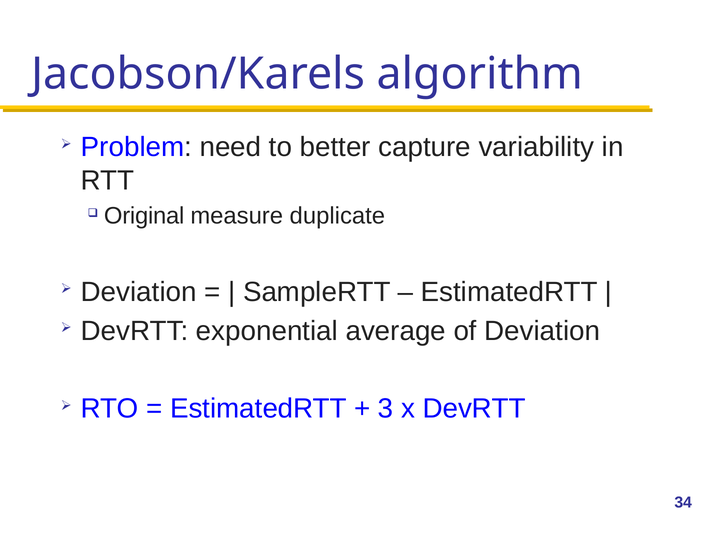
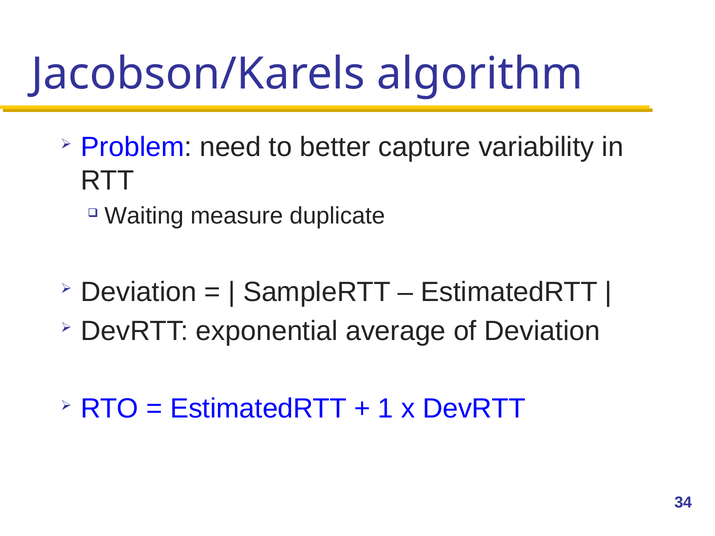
Original: Original -> Waiting (144, 216)
3: 3 -> 1 (386, 409)
